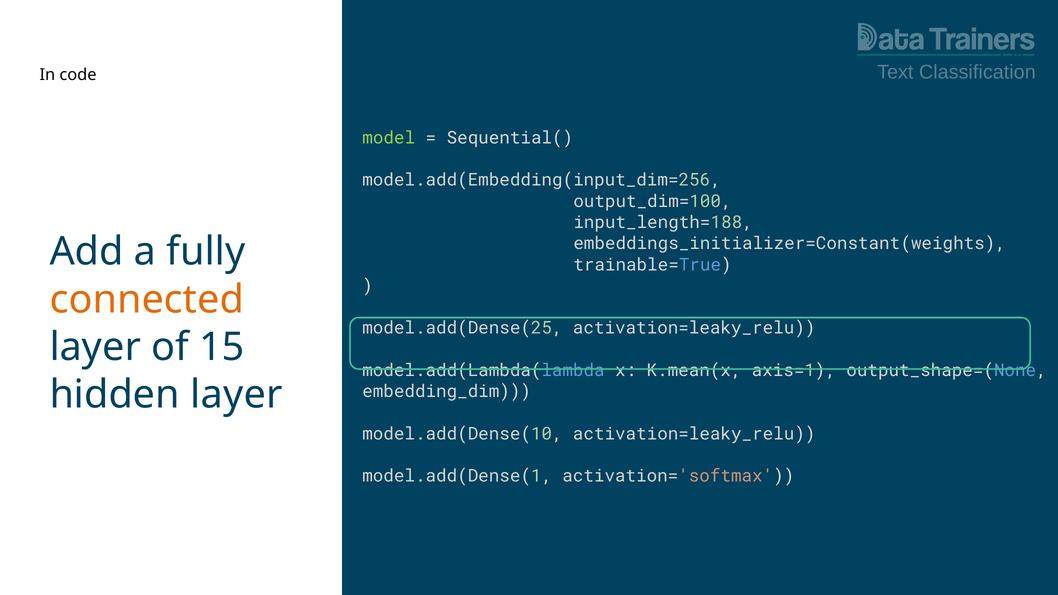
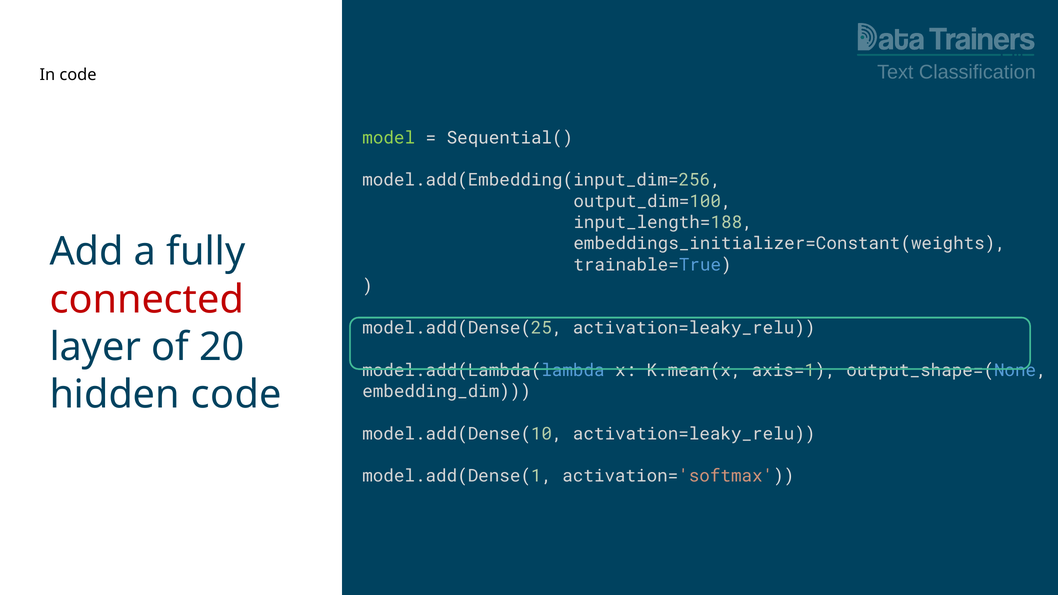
connected colour: orange -> red (147, 299)
15: 15 -> 20 (222, 347)
hidden layer: layer -> code (236, 395)
